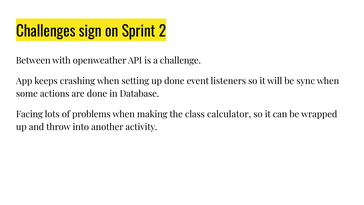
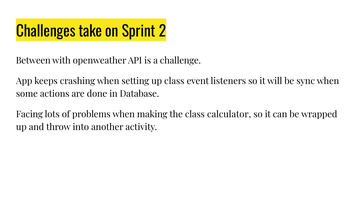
sign: sign -> take (90, 32)
up done: done -> class (174, 81)
